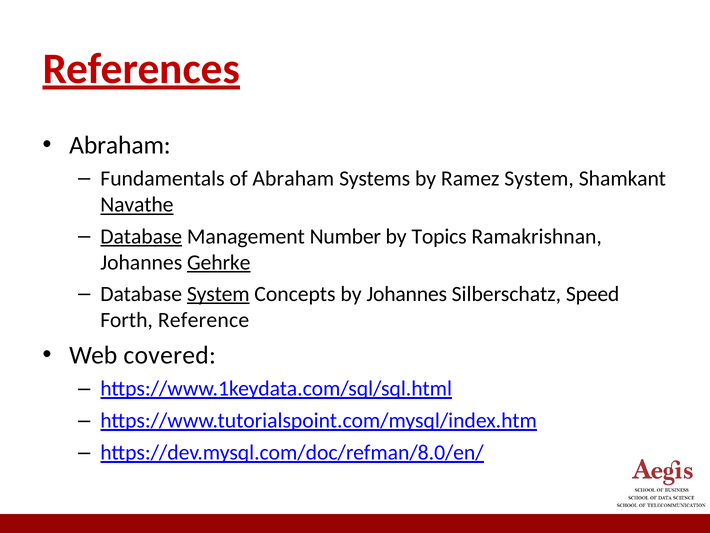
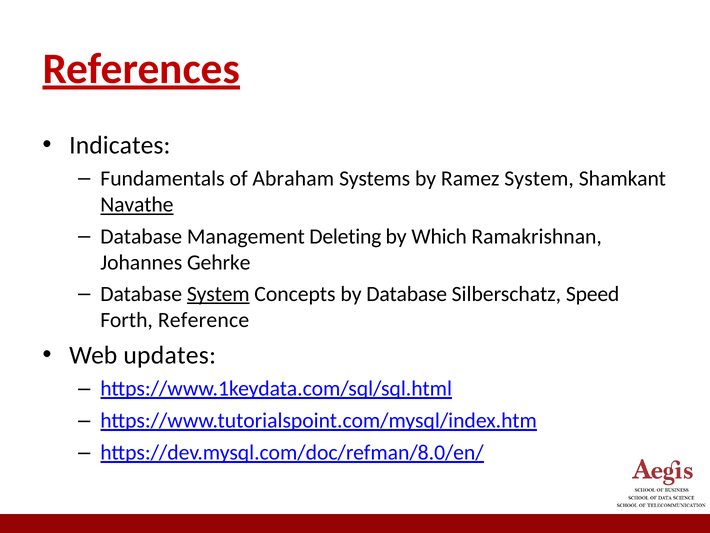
Abraham: Abraham -> Indicates (120, 145)
Database underline: present -> none (141, 236)
Number: Number -> Deleting (345, 236)
Topics: Topics -> Which (439, 236)
Gehrke underline: present -> none (219, 262)
by Johannes: Johannes -> Database (407, 294)
covered: covered -> updates (170, 355)
